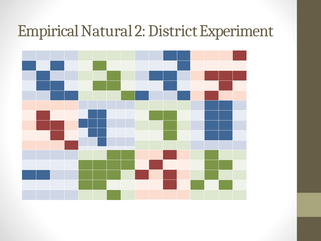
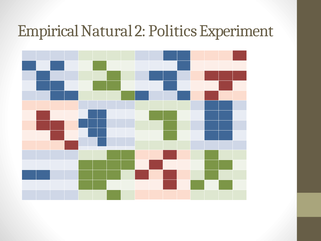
District: District -> Politics (173, 31)
